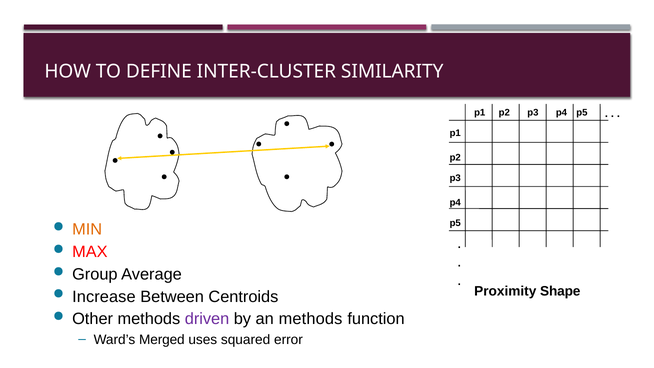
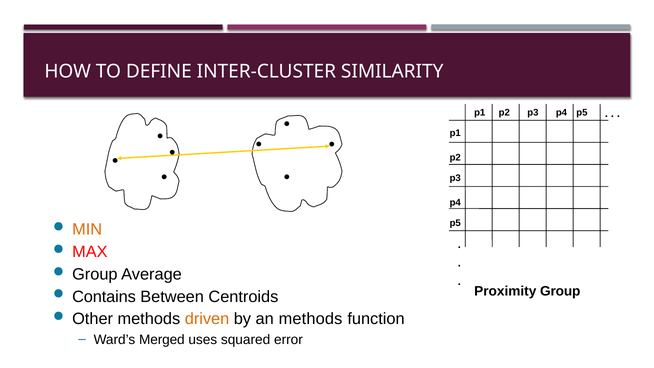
Proximity Shape: Shape -> Group (560, 291)
Increase: Increase -> Contains (104, 297)
driven colour: purple -> orange (207, 319)
